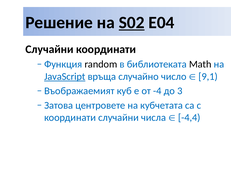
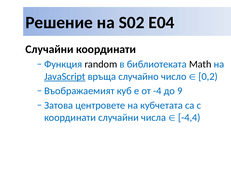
S02 underline: present -> none (132, 23)
9,1: 9,1 -> 0,2 (208, 77)
3: 3 -> 9 (180, 91)
